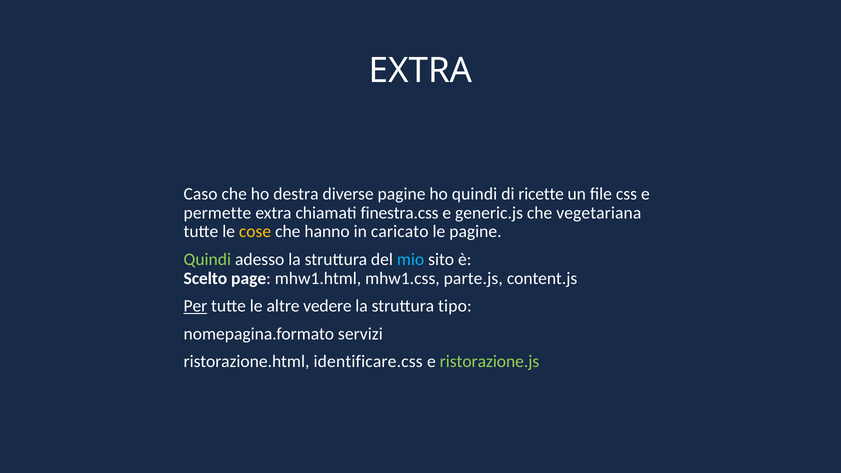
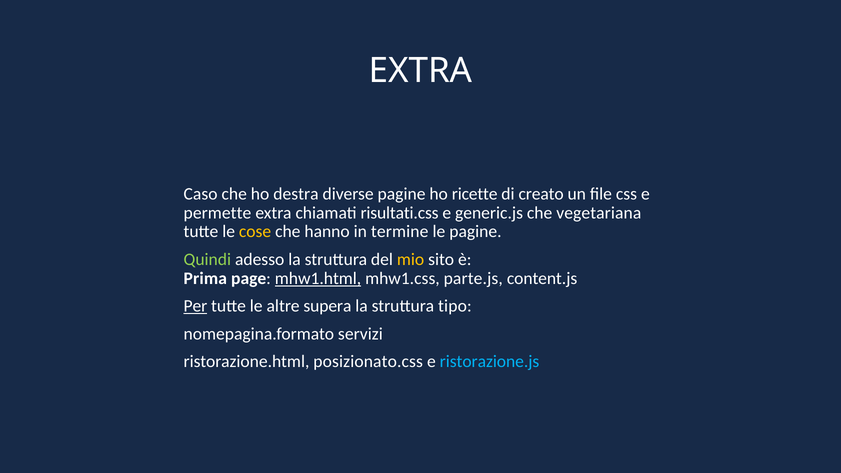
ho quindi: quindi -> ricette (475, 194)
ricette: ricette -> creato (541, 194)
finestra.css: finestra.css -> risultati.css (400, 213)
caricato: caricato -> termine (400, 232)
mio colour: light blue -> yellow (411, 259)
Scelto: Scelto -> Prima (205, 278)
mhw1.html underline: none -> present (318, 278)
vedere: vedere -> supera (327, 306)
identificare.css: identificare.css -> posizionato.css (368, 362)
ristorazione.js colour: light green -> light blue (490, 362)
